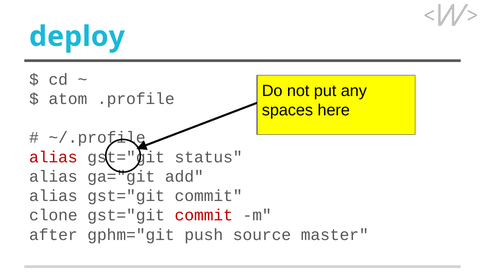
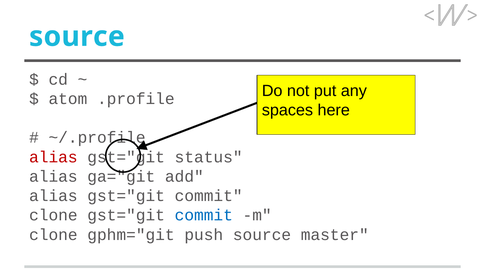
deploy: deploy -> source (77, 37)
commit colour: red -> blue (204, 215)
after: after -> clone (53, 235)
